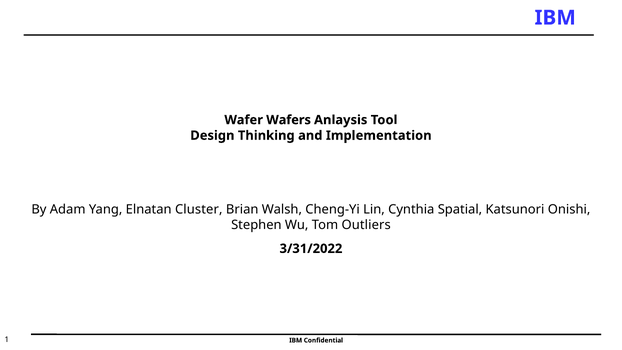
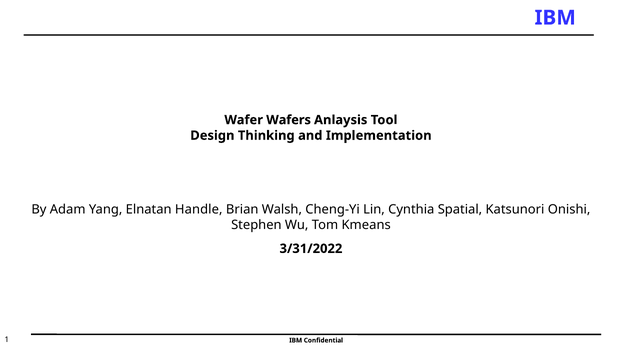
Cluster: Cluster -> Handle (199, 209)
Outliers: Outliers -> Kmeans (366, 225)
